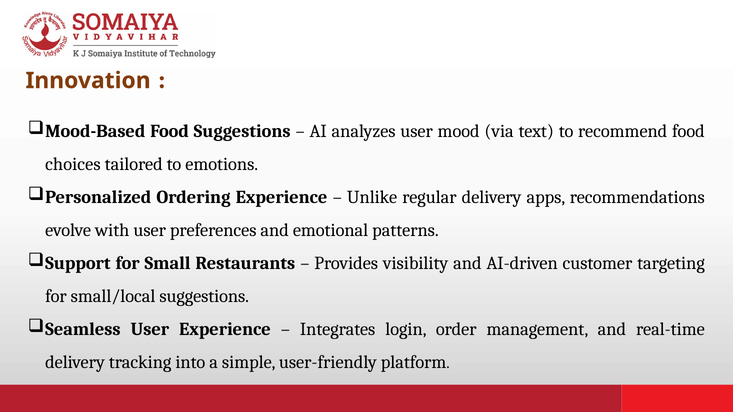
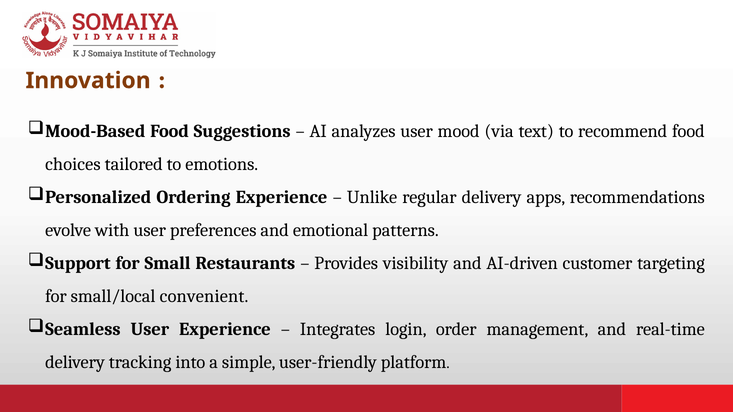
small/local suggestions: suggestions -> convenient (204, 296)
